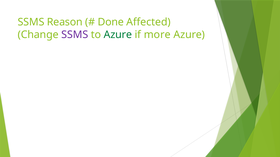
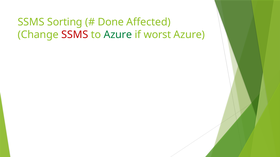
Reason: Reason -> Sorting (65, 22)
SSMS colour: purple -> red (75, 35)
more: more -> worst (157, 35)
